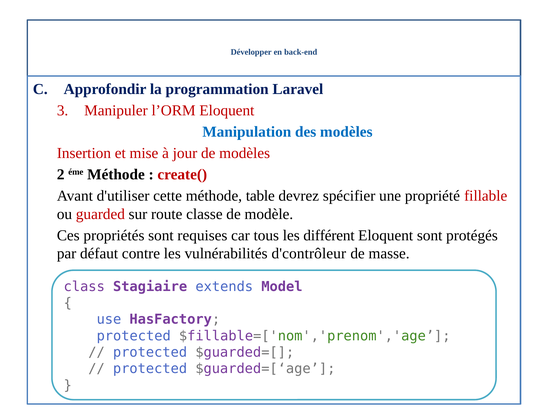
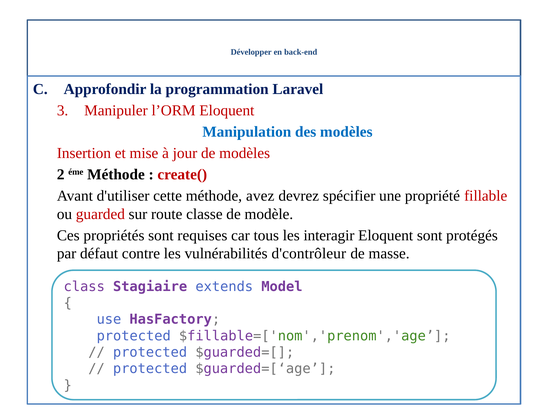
table: table -> avez (260, 196)
différent: différent -> interagir (329, 235)
